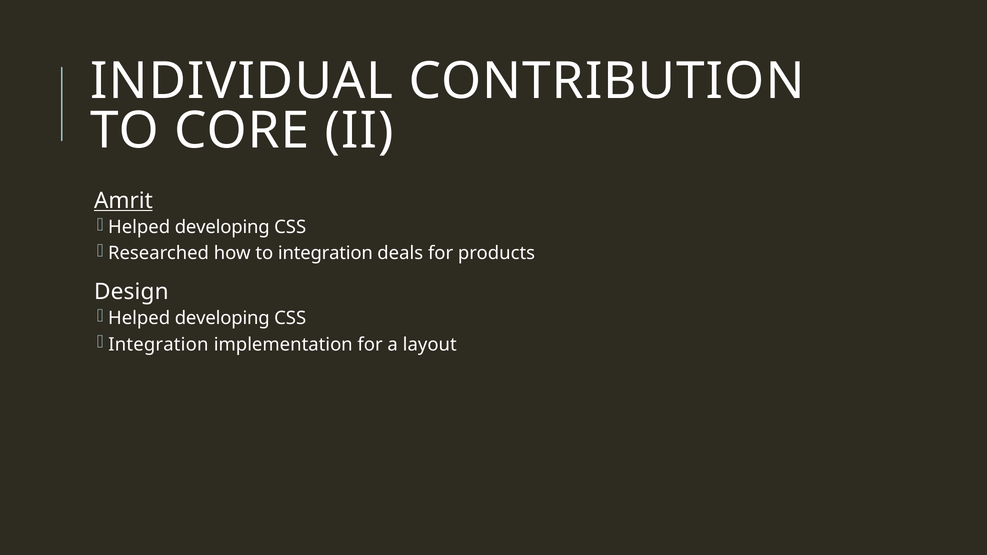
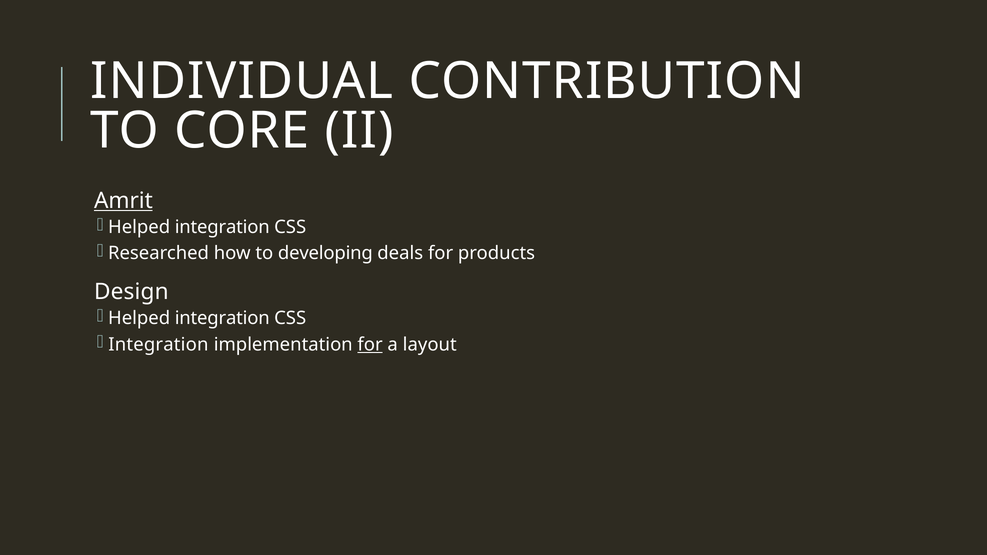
developing: developing -> integration (222, 227)
to integration: integration -> developing (325, 253)
developing: developing -> integration (222, 318)
for underline: none -> present (370, 345)
